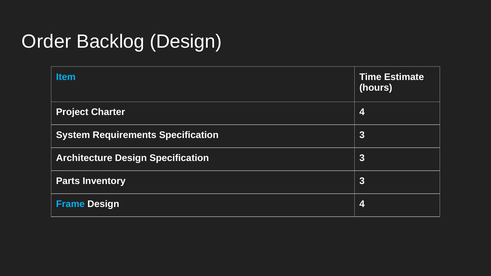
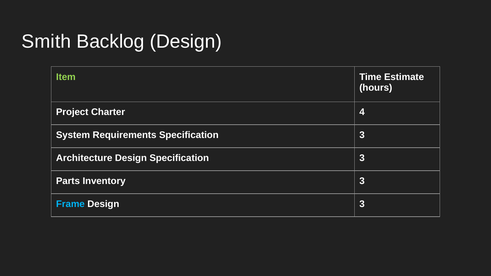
Order: Order -> Smith (46, 42)
Item colour: light blue -> light green (66, 77)
Design 4: 4 -> 3 (362, 204)
